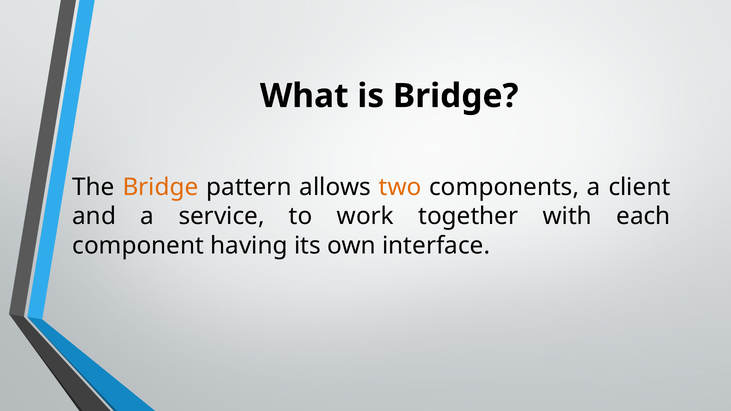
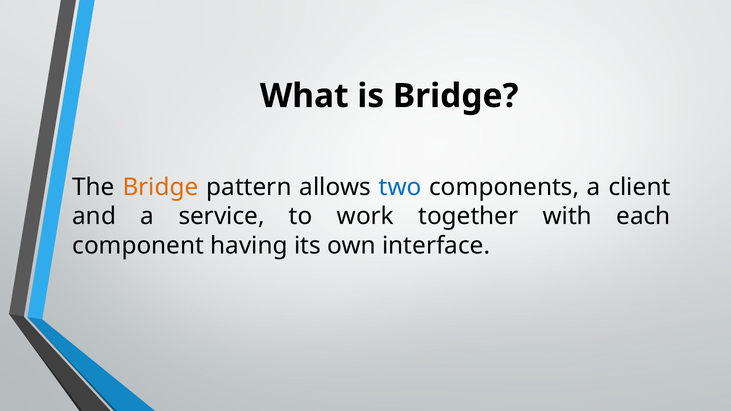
two colour: orange -> blue (400, 187)
